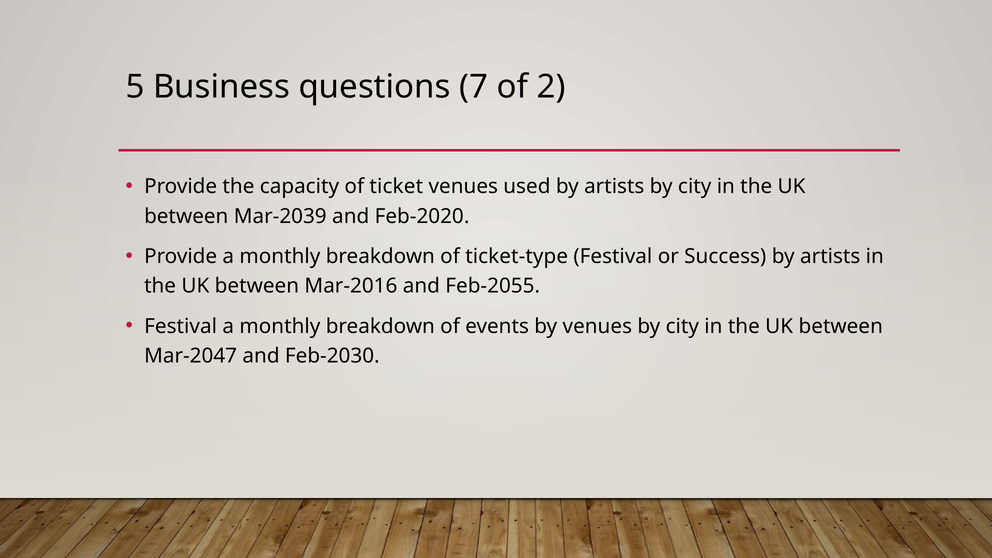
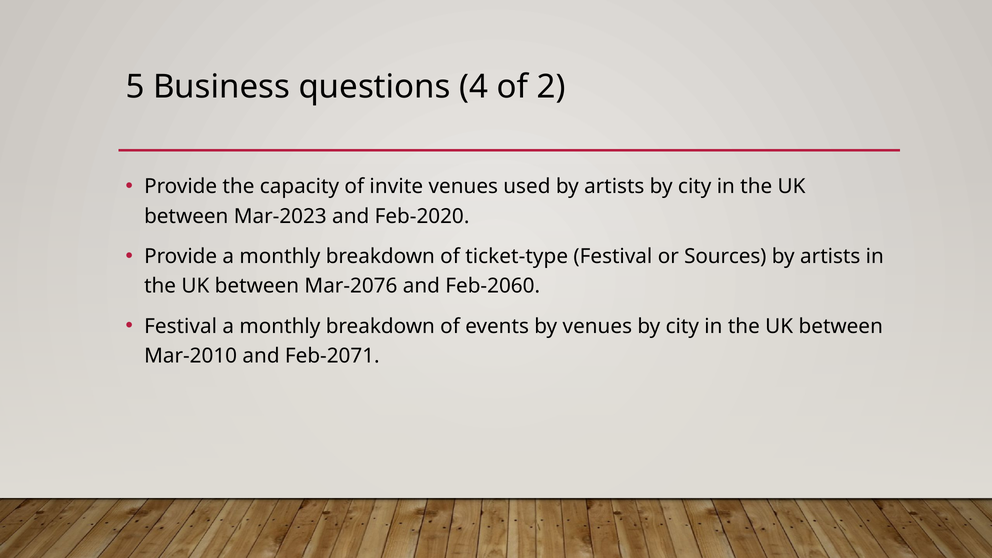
7: 7 -> 4 (474, 87)
ticket: ticket -> invite (396, 187)
Mar-2039: Mar-2039 -> Mar-2023 (280, 216)
Success: Success -> Sources (725, 256)
Mar-2016: Mar-2016 -> Mar-2076 (351, 286)
Feb-2055: Feb-2055 -> Feb-2060 (493, 286)
Mar-2047: Mar-2047 -> Mar-2010 (191, 356)
Feb-2030: Feb-2030 -> Feb-2071 (332, 356)
